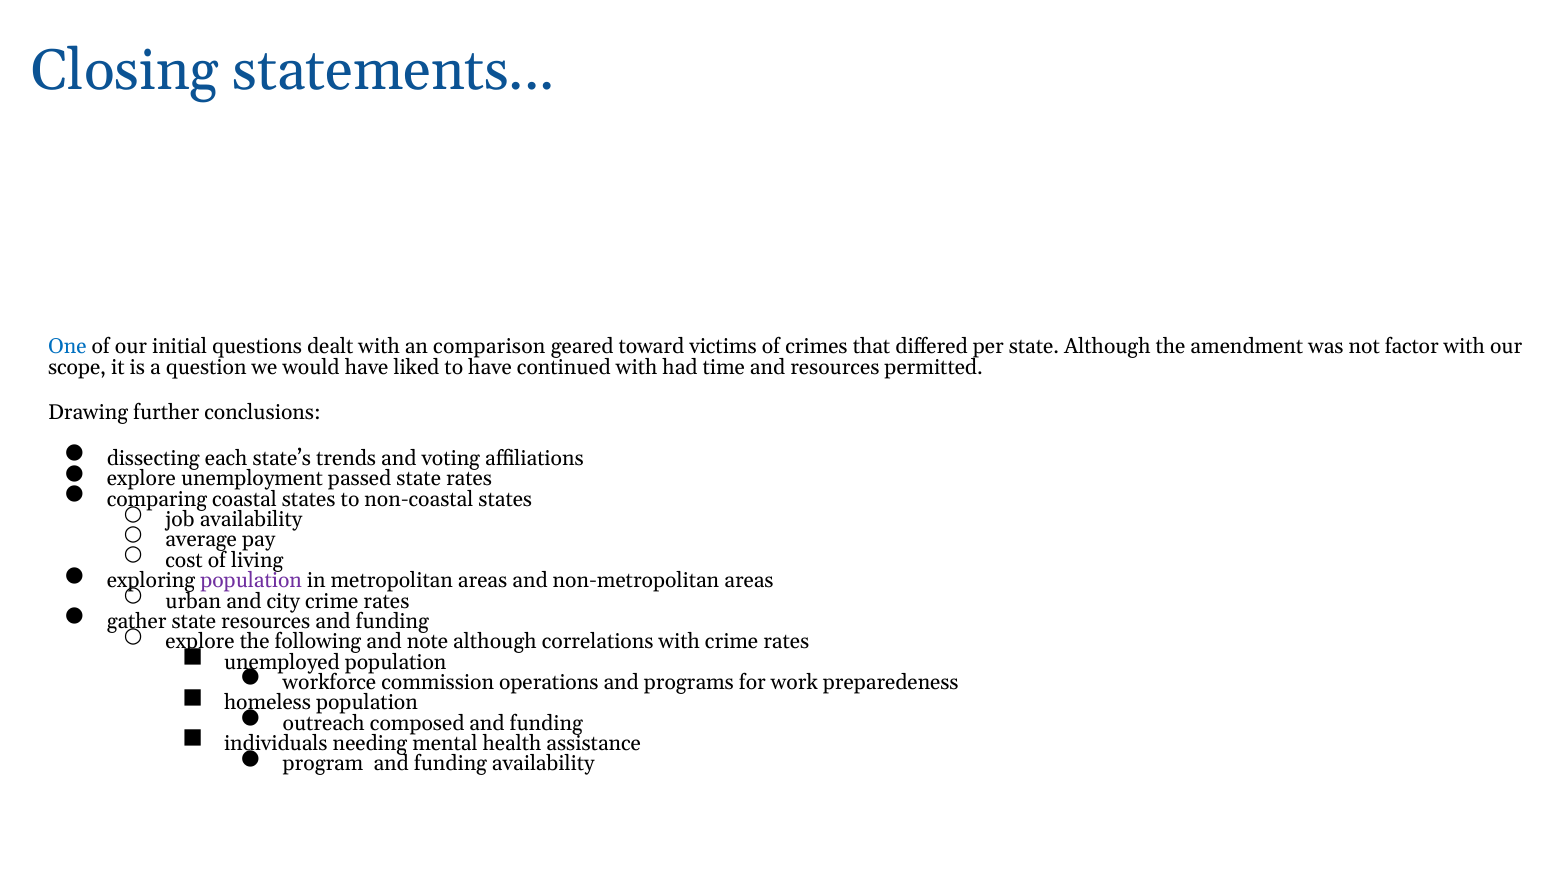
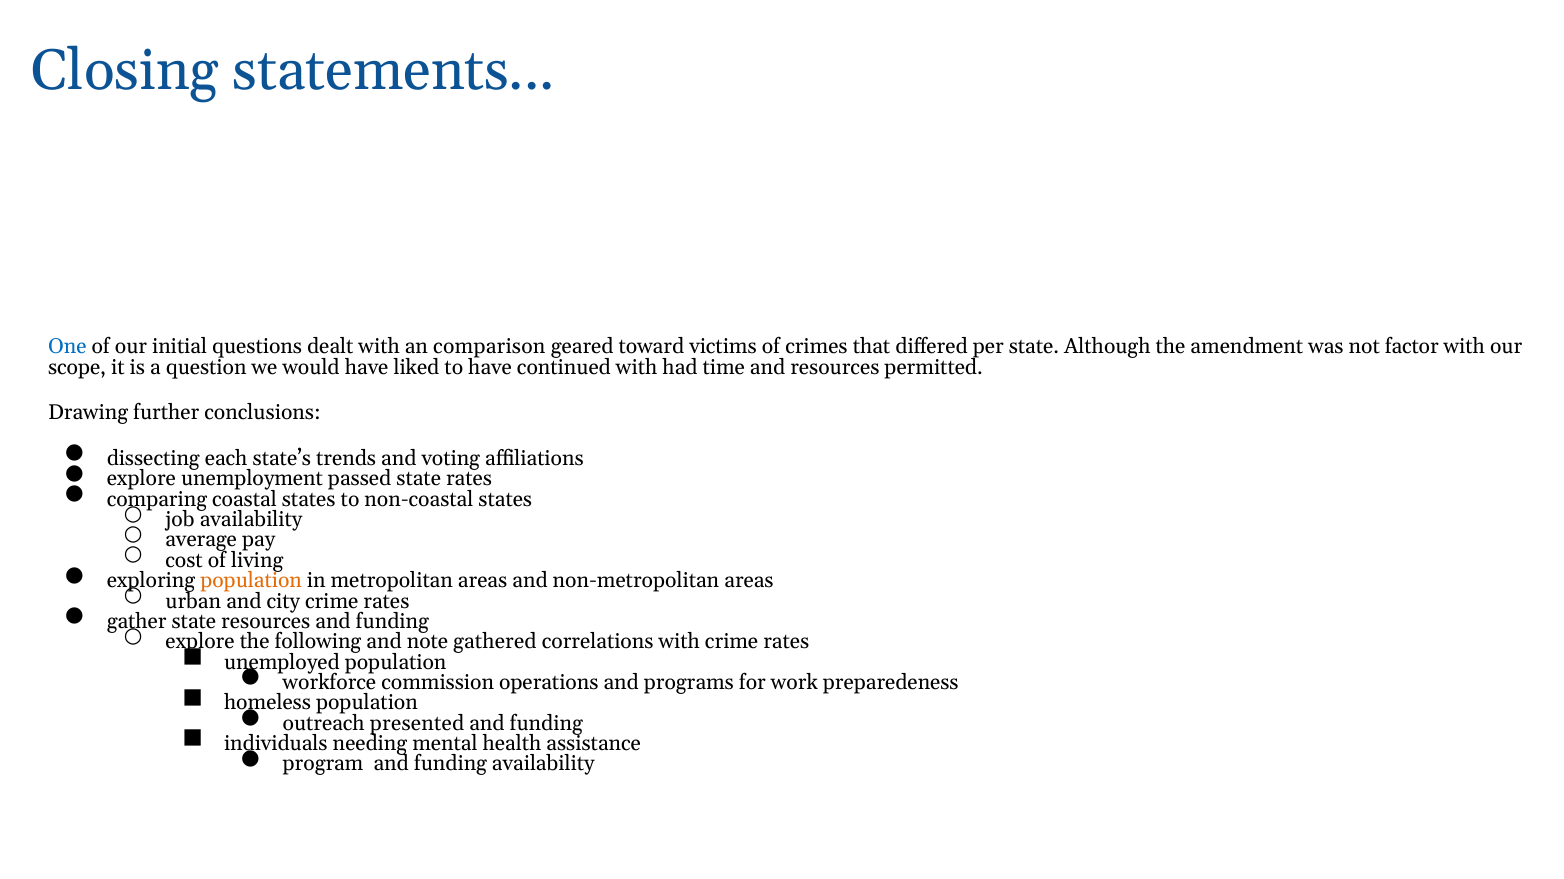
population colour: purple -> orange (251, 581)
note although: although -> gathered (495, 642)
composed: composed -> presented (417, 724)
